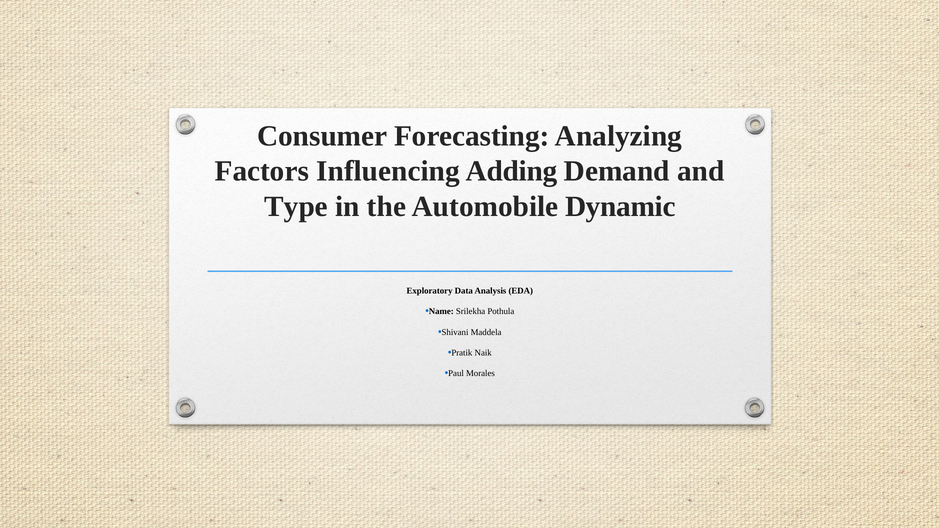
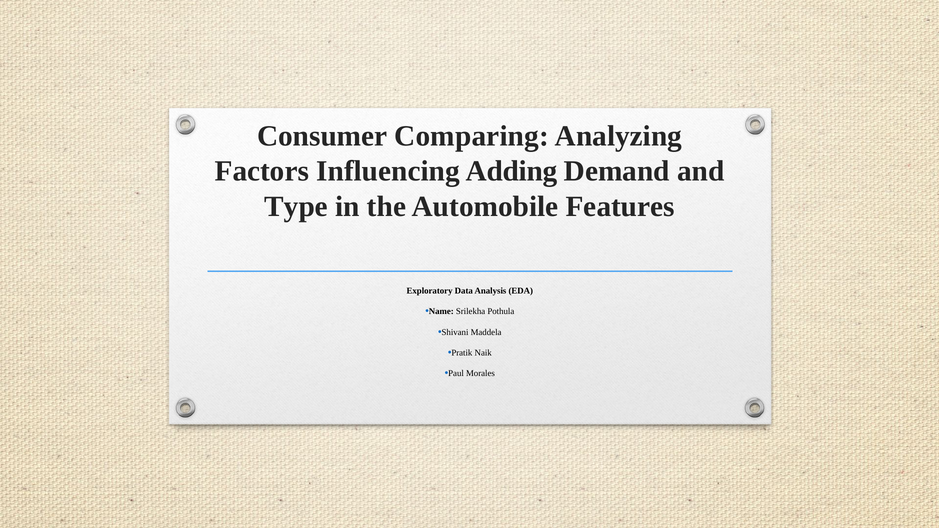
Forecasting: Forecasting -> Comparing (472, 136)
Dynamic: Dynamic -> Features (620, 207)
